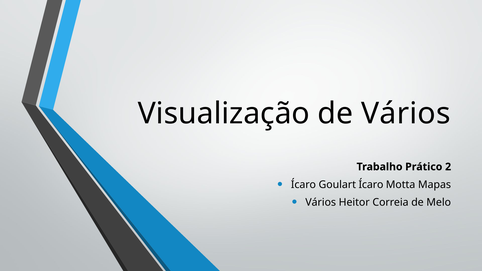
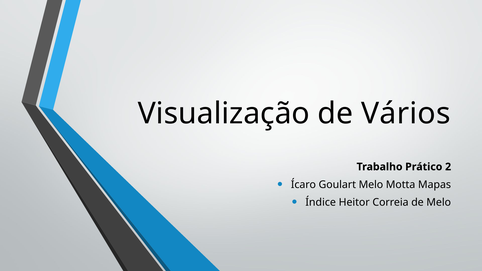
Goulart Ícaro: Ícaro -> Melo (371, 185)
Vários: Vários -> Índice (321, 202)
